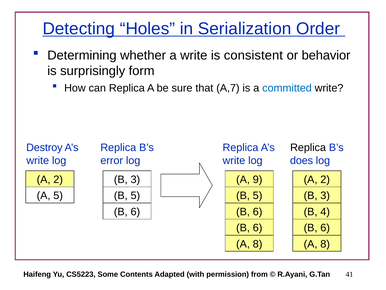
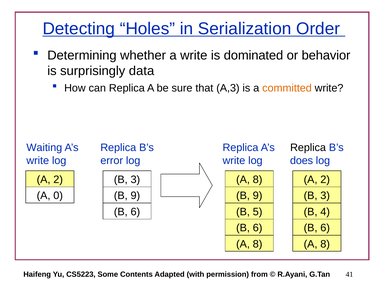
consistent: consistent -> dominated (254, 55)
form: form -> data (142, 71)
A,7: A,7 -> A,3 (228, 88)
committed colour: blue -> orange (287, 88)
Destroy: Destroy -> Waiting (44, 147)
9: 9 -> 8 (258, 179)
A 5: 5 -> 0 (58, 195)
5: 5 -> 9 (135, 195)
5: 5 -> 9 (258, 195)
6: 6 -> 5 (258, 211)
